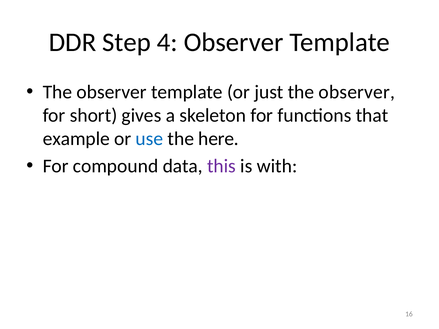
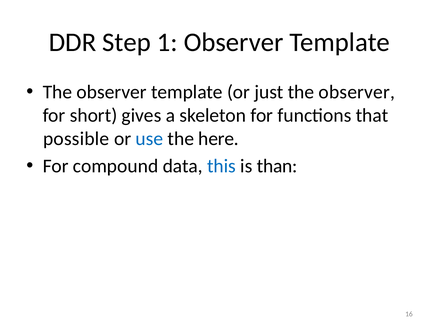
4: 4 -> 1 (167, 42)
example: example -> possible (76, 139)
this colour: purple -> blue (221, 166)
with: with -> than (277, 166)
